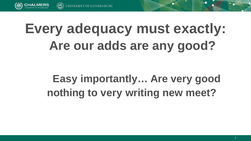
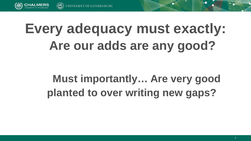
Easy: Easy -> Must (65, 79)
nothing: nothing -> planted (66, 93)
to very: very -> over (112, 93)
meet: meet -> gaps (201, 93)
